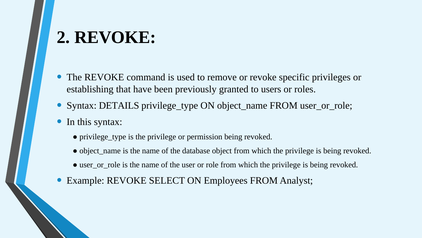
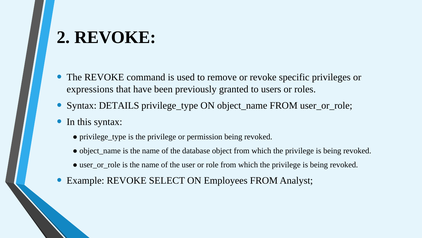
establishing: establishing -> expressions (90, 89)
